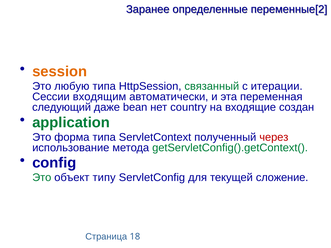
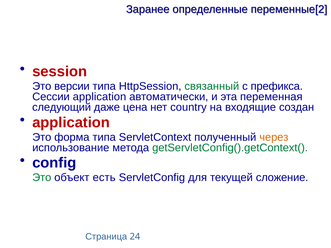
session colour: orange -> red (60, 72)
любую: любую -> версии (72, 86)
итерации: итерации -> префикса (277, 86)
Сессии входящим: входящим -> application (99, 97)
bean: bean -> цена (135, 107)
application colour: green -> red (71, 123)
через colour: red -> orange (274, 137)
типу: типу -> есть (104, 178)
18: 18 -> 24 (135, 237)
